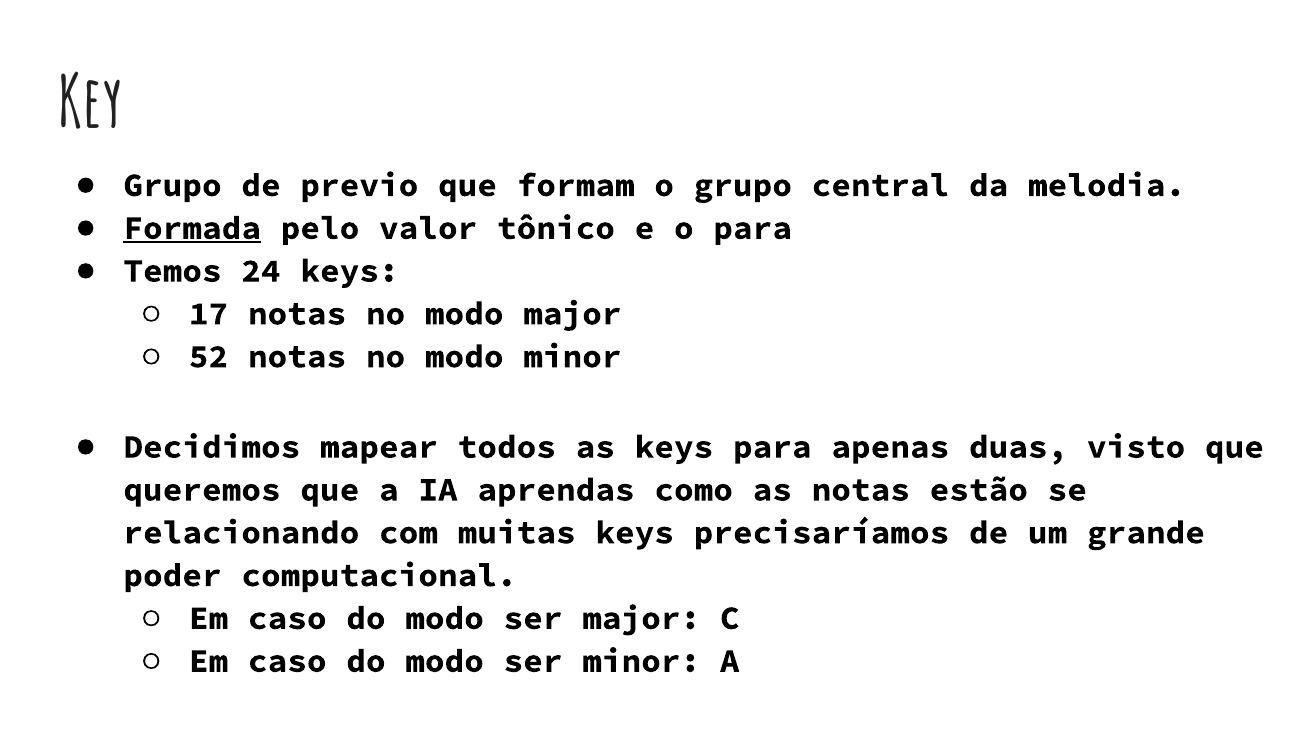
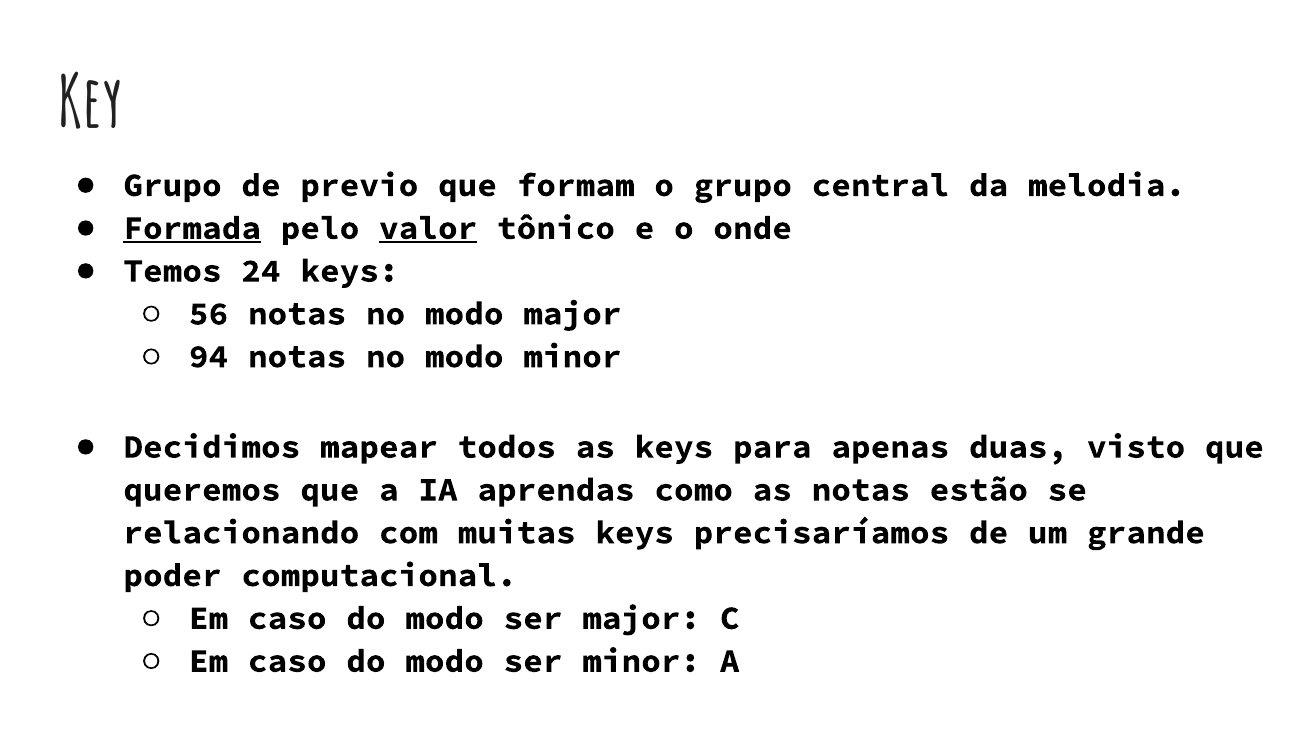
valor underline: none -> present (428, 228)
o para: para -> onde (753, 228)
17: 17 -> 56 (209, 313)
52: 52 -> 94 (209, 356)
